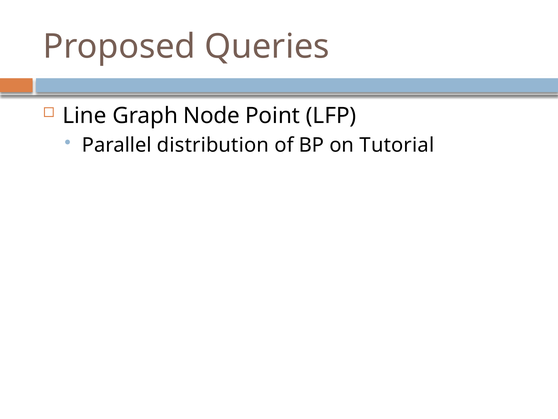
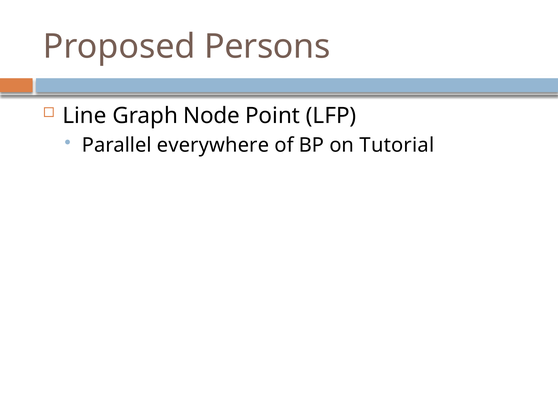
Queries: Queries -> Persons (267, 47)
distribution: distribution -> everywhere (213, 145)
